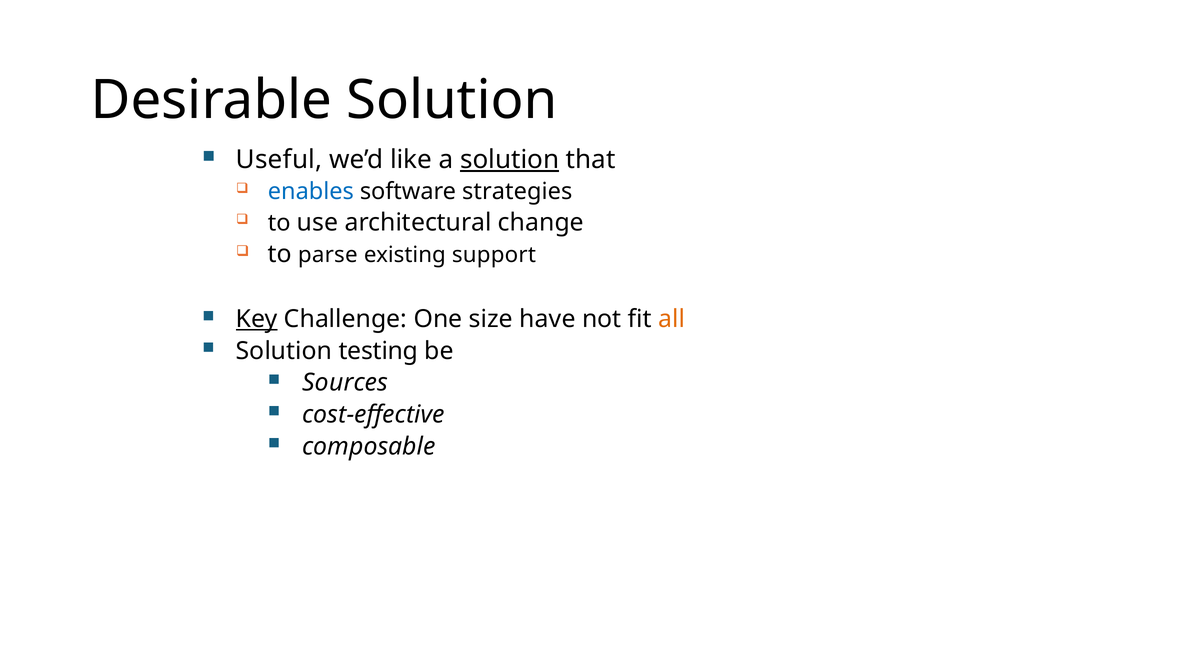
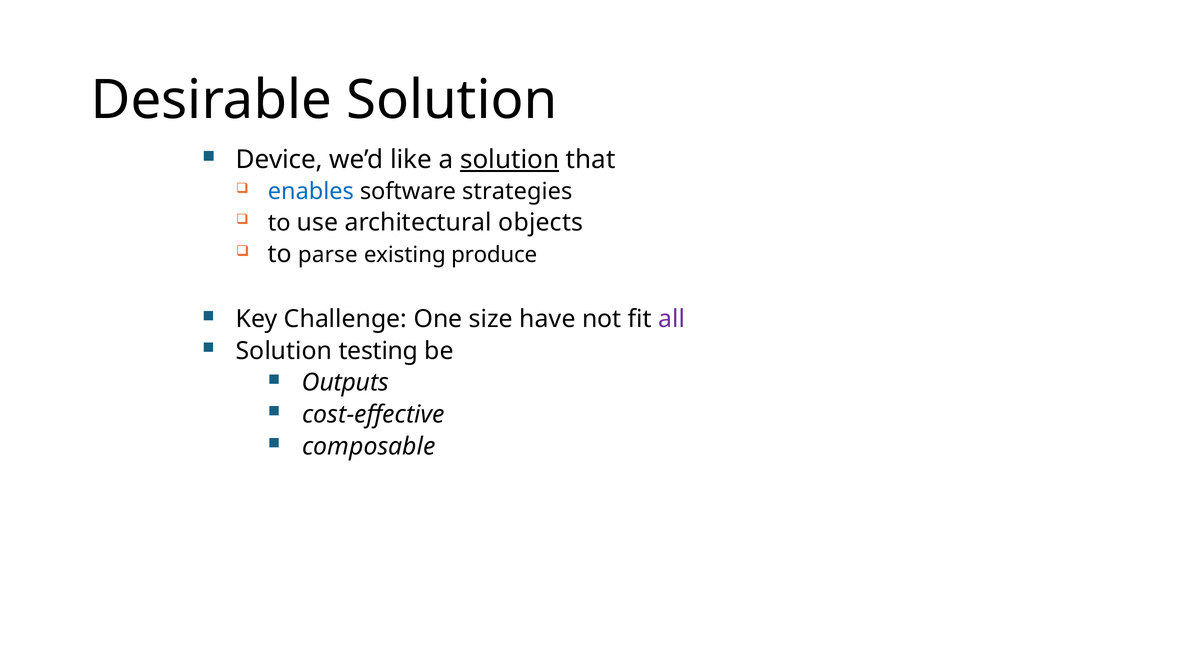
Useful: Useful -> Device (279, 160)
change: change -> objects (541, 222)
support: support -> produce (494, 255)
Key underline: present -> none (257, 319)
all colour: orange -> purple (672, 319)
Sources: Sources -> Outputs (345, 383)
